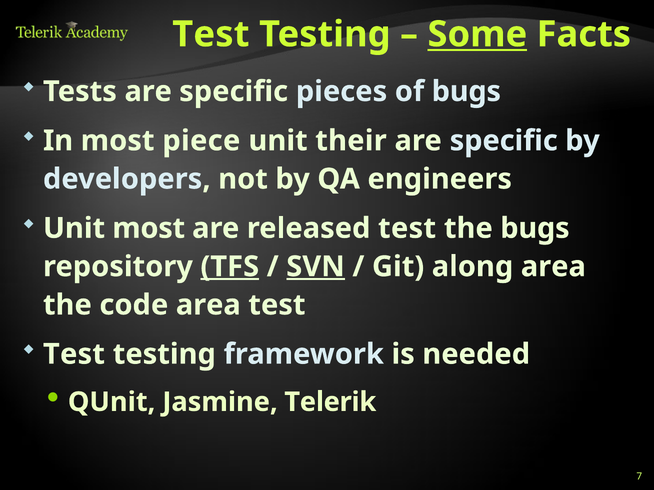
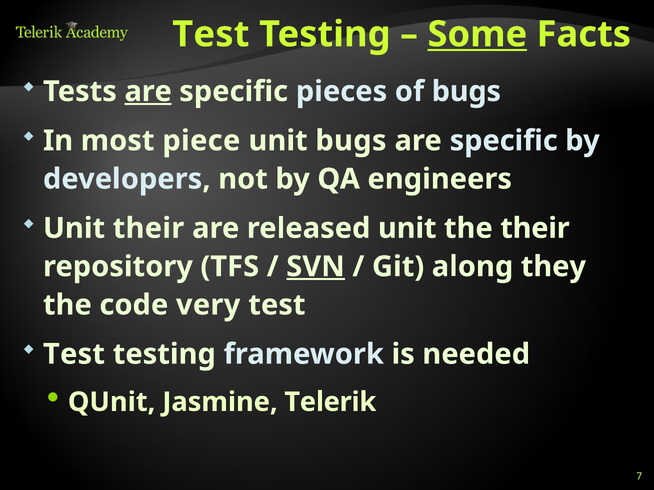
are underline: none -> present (148, 92)
unit their: their -> bugs (351, 141)
Unit most: most -> their (148, 228)
released test: test -> unit (407, 228)
the bugs: bugs -> their (535, 228)
TFS underline: present -> none (230, 267)
along area: area -> they (553, 267)
code area: area -> very (208, 305)
